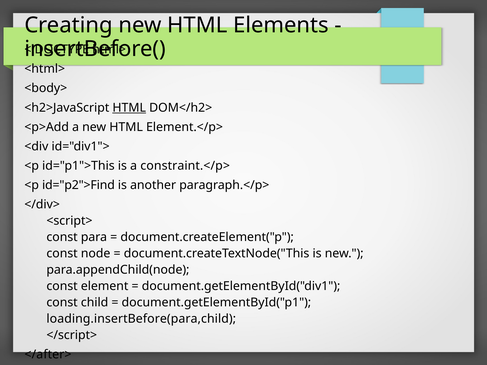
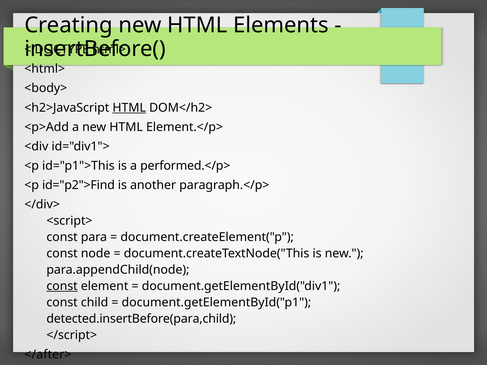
constraint.</p>: constraint.</p> -> performed.</p> (185, 166)
const underline: none -> present (62, 286)
loading.insertBefore(para,child: loading.insertBefore(para,child -> detected.insertBefore(para,child (141, 319)
